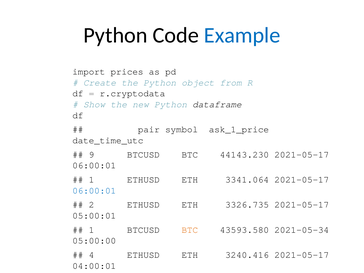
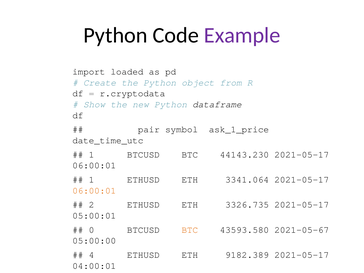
Example colour: blue -> purple (242, 35)
prices: prices -> loaded (127, 72)
9: 9 -> 1 (92, 155)
06:00:01 colour: blue -> orange (94, 191)
1: 1 -> 0 (92, 230)
2021-05-34: 2021-05-34 -> 2021-05-67 (302, 230)
3240.416: 3240.416 -> 9182.389 (247, 255)
